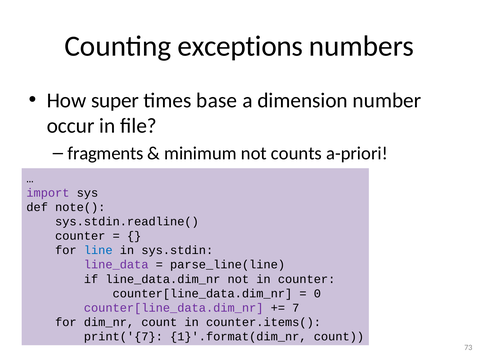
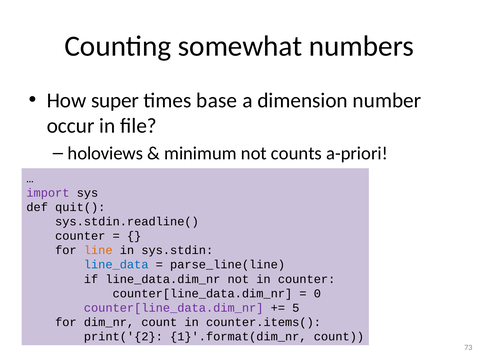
exceptions: exceptions -> somewhat (240, 46)
fragments: fragments -> holoviews (105, 154)
note(: note( -> quit( (80, 207)
line colour: blue -> orange (98, 251)
line_data colour: purple -> blue (116, 265)
7: 7 -> 5 (296, 308)
print('{7: print('{7 -> print('{2 (123, 337)
